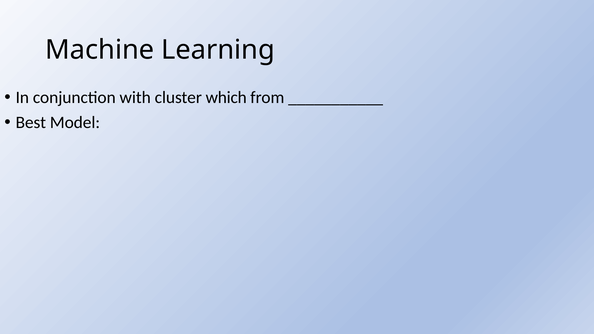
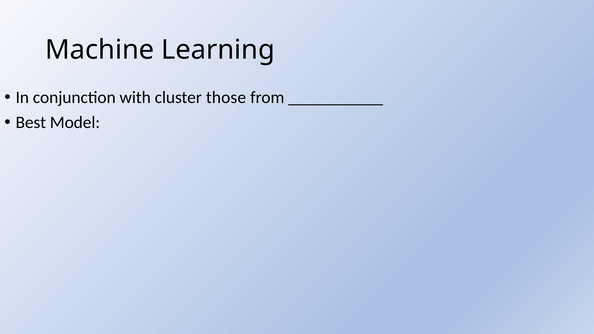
which: which -> those (226, 97)
